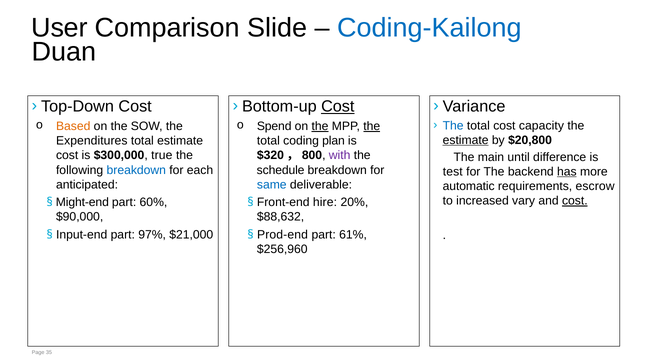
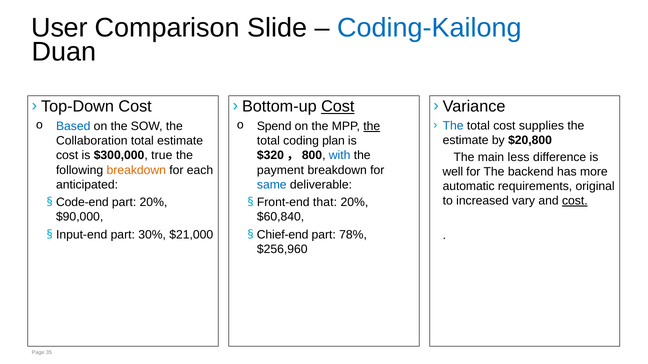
capacity: capacity -> supplies (541, 126)
Based colour: orange -> blue (73, 127)
the underline: present -> none (320, 127)
estimate underline: present -> none (466, 140)
Expenditures: Expenditures -> Collaboration (92, 141)
with colour: purple -> blue (340, 156)
until: until -> less (519, 157)
breakdown colour: blue -> orange (136, 170)
schedule: schedule -> payment (281, 170)
test: test -> well (453, 172)
has underline: present -> none (567, 172)
escrow: escrow -> original (595, 186)
Might-end: Might-end -> Code-end (82, 203)
part 60%: 60% -> 20% (153, 203)
hire: hire -> that (325, 203)
$88,632: $88,632 -> $60,840 (281, 217)
97%: 97% -> 30% (152, 235)
Prod-end: Prod-end -> Chief-end (283, 235)
61%: 61% -> 78% (353, 235)
